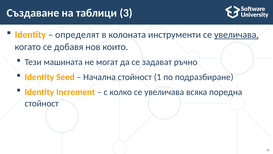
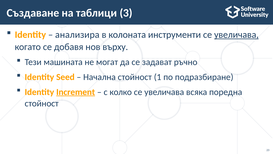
определят: определят -> анализира (77, 35)
които: които -> върху (115, 47)
Increment underline: none -> present (76, 92)
